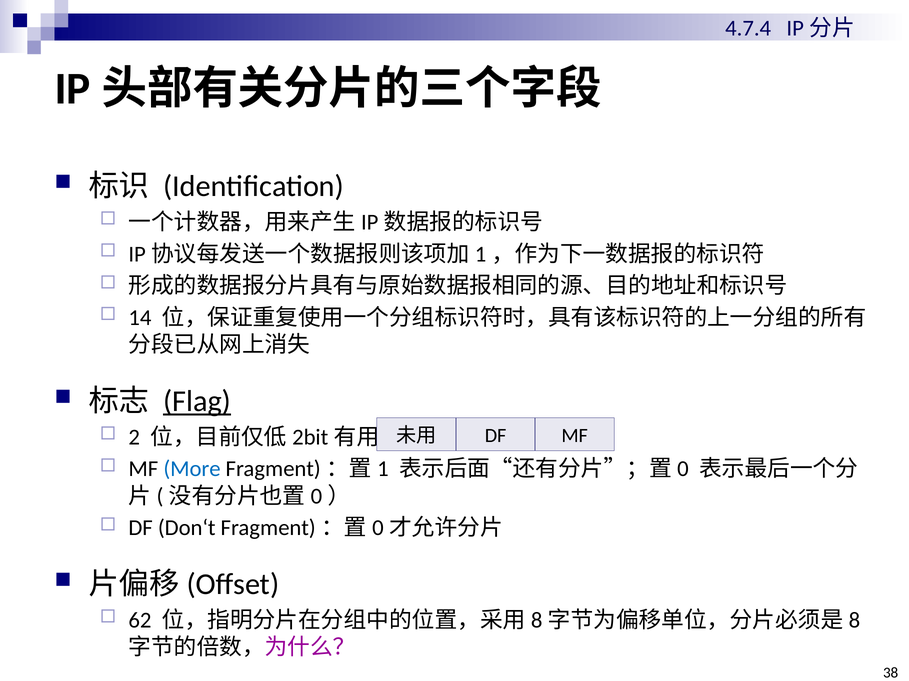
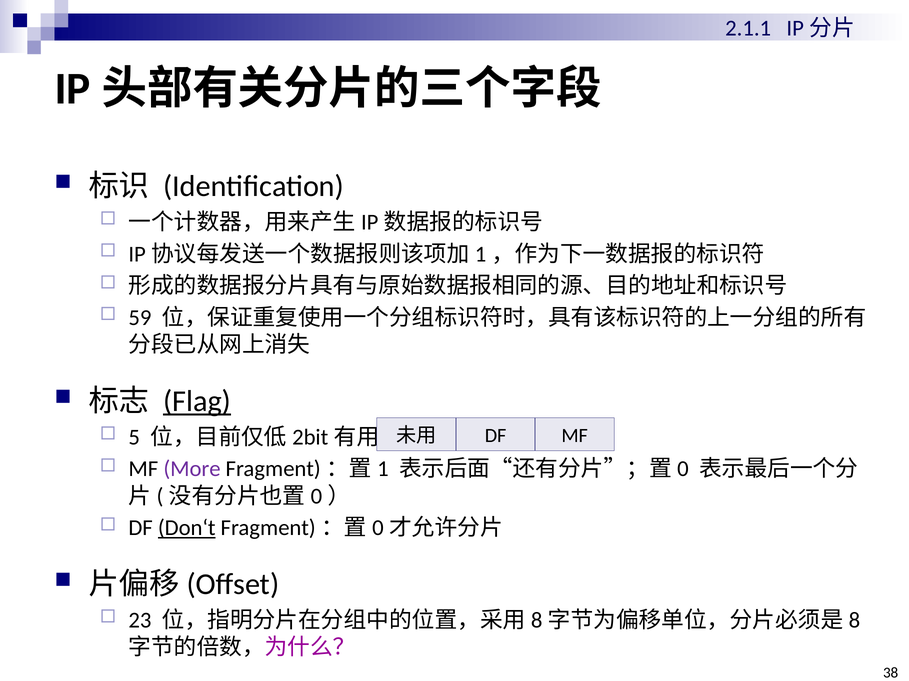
4.7.4: 4.7.4 -> 2.1.1 (748, 28)
14: 14 -> 59 (140, 318)
2: 2 -> 5 (134, 438)
More colour: blue -> purple (192, 469)
Don‘t underline: none -> present (187, 529)
62: 62 -> 23 (140, 621)
